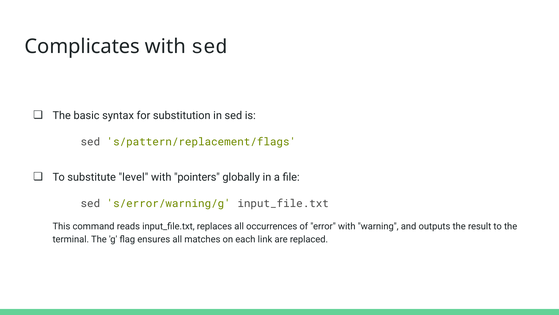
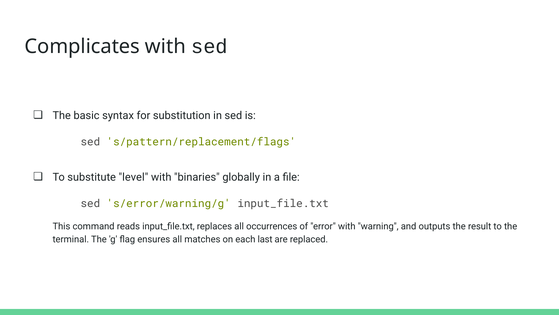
pointers: pointers -> binaries (197, 177)
link: link -> last (265, 239)
